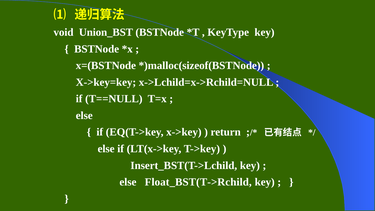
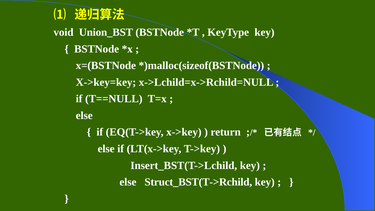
Float_BST(T->Rchild: Float_BST(T->Rchild -> Struct_BST(T->Rchild (198, 182)
